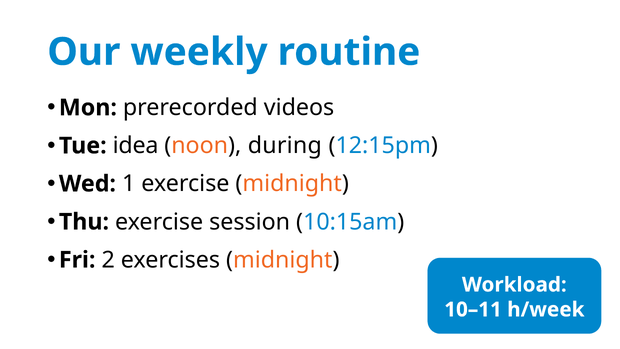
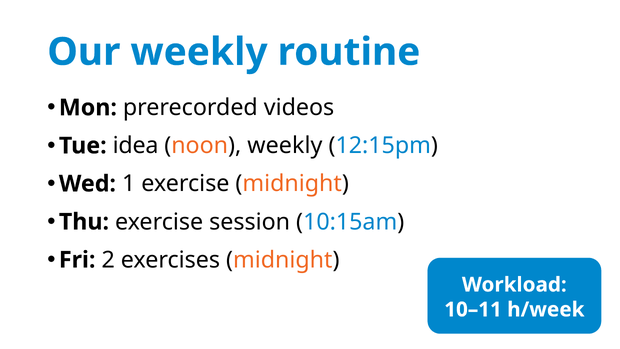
noon during: during -> weekly (285, 146)
